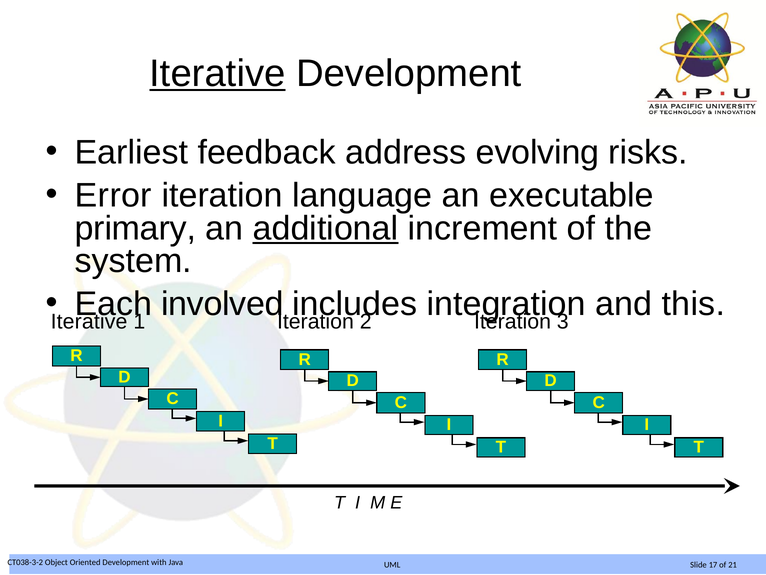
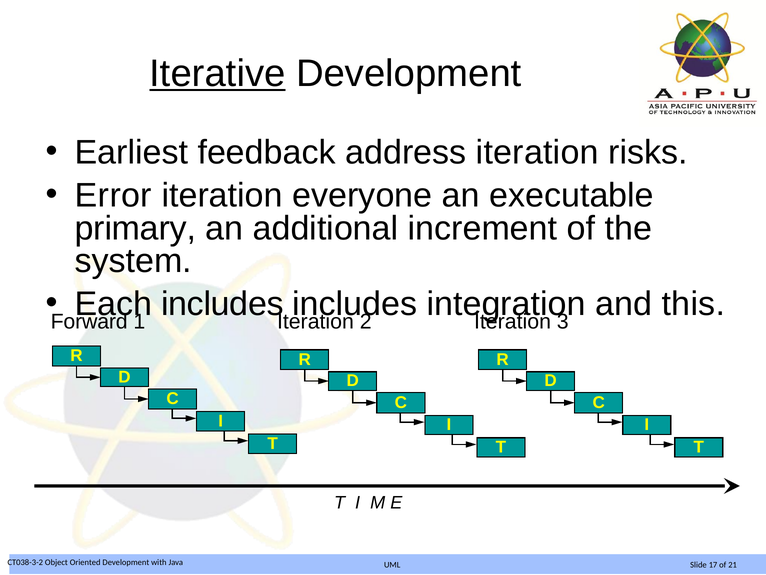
address evolving: evolving -> iteration (537, 153)
language: language -> everyone (362, 195)
additional underline: present -> none (326, 228)
involved: involved -> includes (222, 304)
Iterative: Iterative -> Forward (89, 322)
